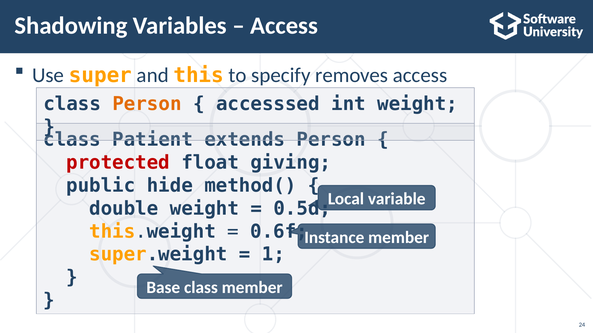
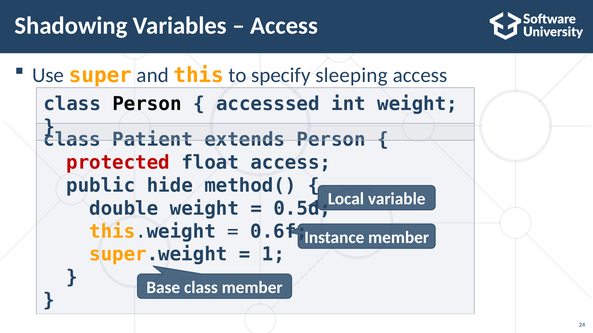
removes: removes -> sleeping (352, 75)
Person colour: orange -> black (147, 104)
float giving: giving -> access (291, 163)
